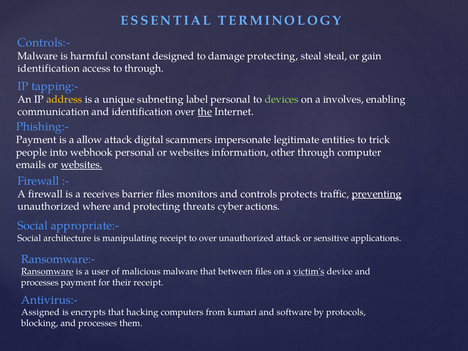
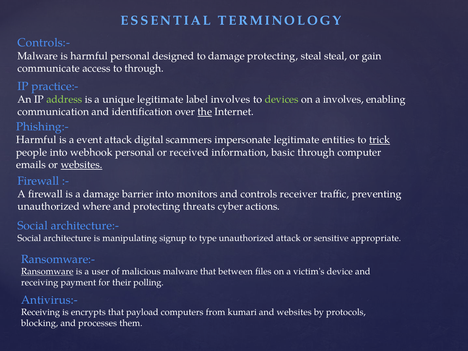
harmful constant: constant -> personal (130, 56)
identification: identification -> communicate (49, 68)
tapping:-: tapping:- -> practice:- (55, 86)
address colour: yellow -> light green (64, 99)
unique subneting: subneting -> legitimate (160, 99)
label personal: personal -> involves (231, 99)
Payment: Payment -> Harmful (36, 140)
allow: allow -> event (89, 140)
trick underline: none -> present (380, 140)
personal or websites: websites -> received (189, 152)
other: other -> basic (283, 152)
a receives: receives -> damage (101, 194)
barrier files: files -> into (165, 194)
protects: protects -> receiver (299, 194)
preventing underline: present -> none (377, 194)
appropriate:-: appropriate:- -> architecture:- (85, 226)
manipulating receipt: receipt -> signup (173, 238)
to over: over -> type (208, 238)
applications: applications -> appropriate (376, 238)
victim's underline: present -> none (309, 272)
processes: processes -> receiving (40, 283)
their receipt: receipt -> polling (148, 283)
Assigned: Assigned -> Receiving (41, 312)
hacking: hacking -> payload (142, 312)
and software: software -> websites (294, 312)
